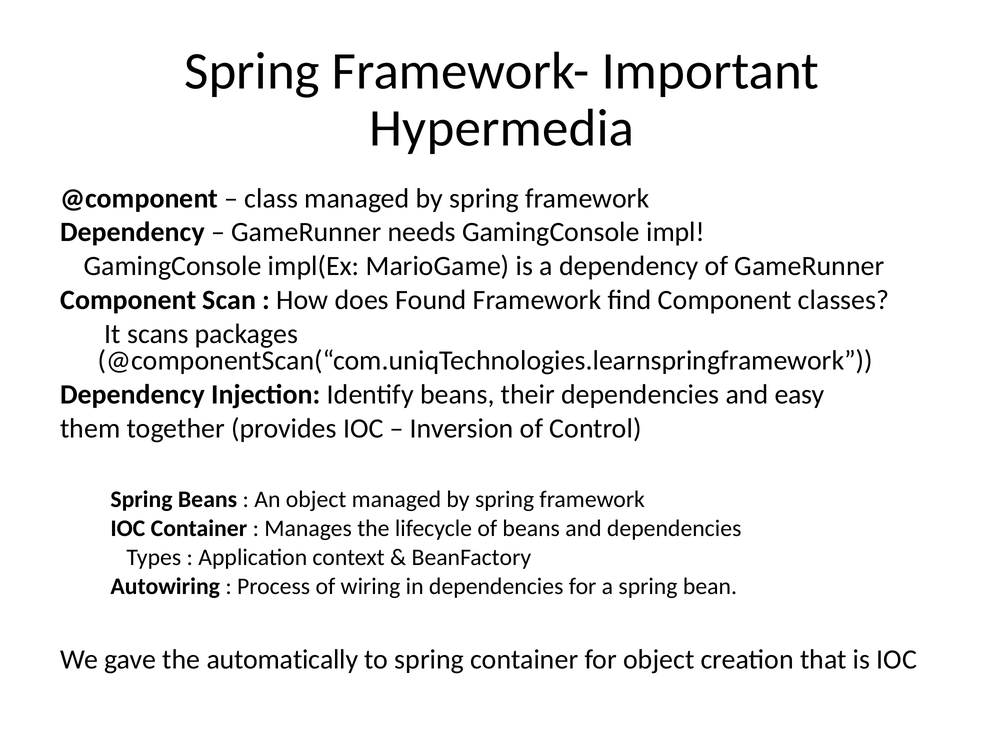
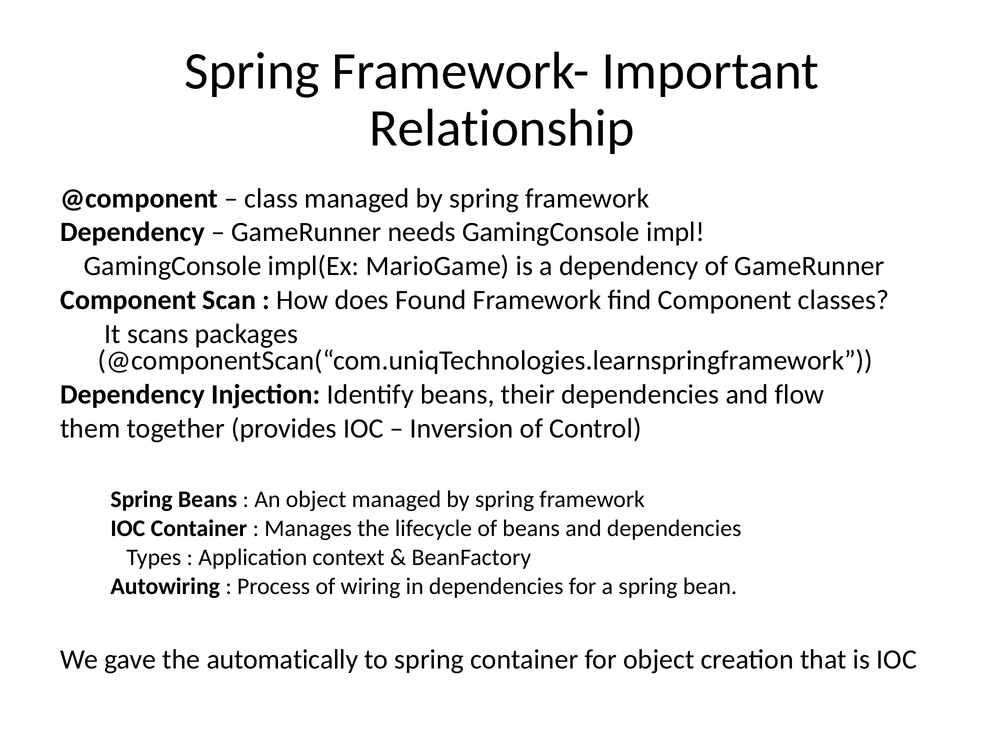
Hypermedia: Hypermedia -> Relationship (502, 128)
easy: easy -> flow (799, 395)
